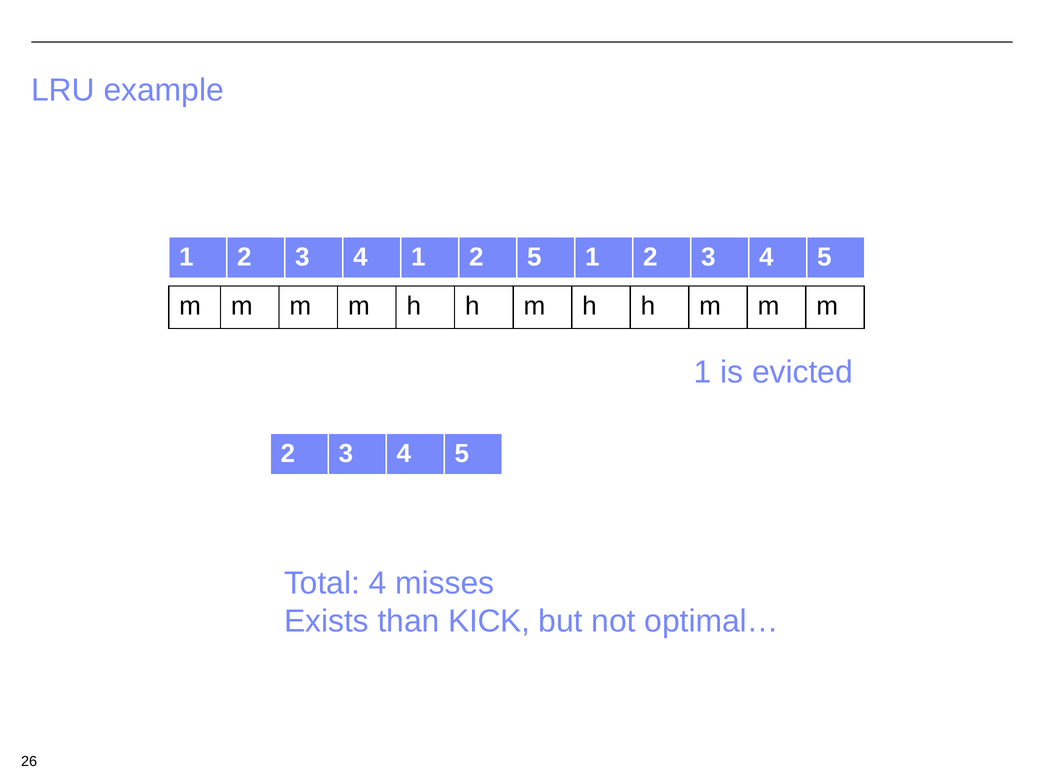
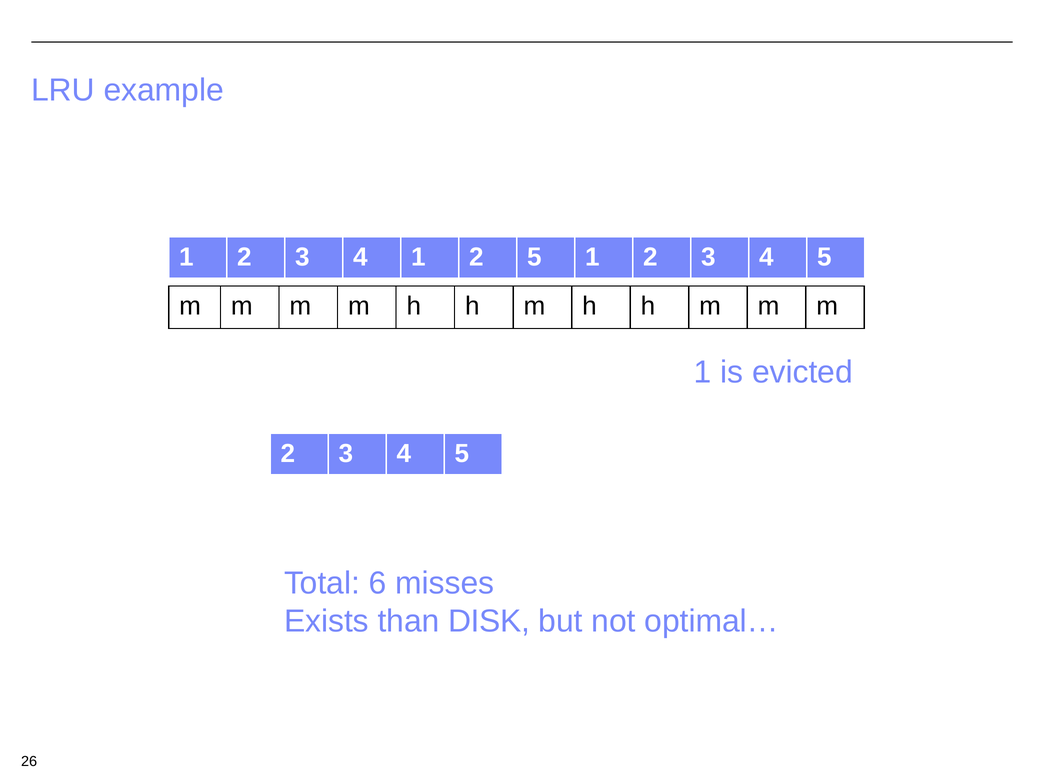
Total 4: 4 -> 6 (378, 583)
KICK: KICK -> DISK (489, 621)
